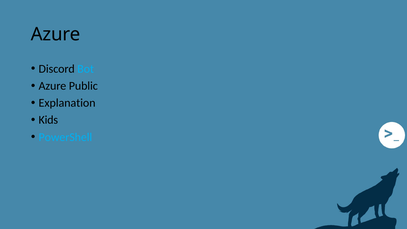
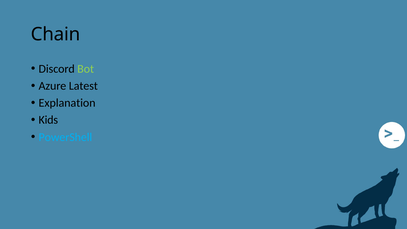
Azure: Azure -> Chain (56, 34)
Bot colour: light blue -> light green (86, 69)
Public: Public -> Latest (83, 86)
